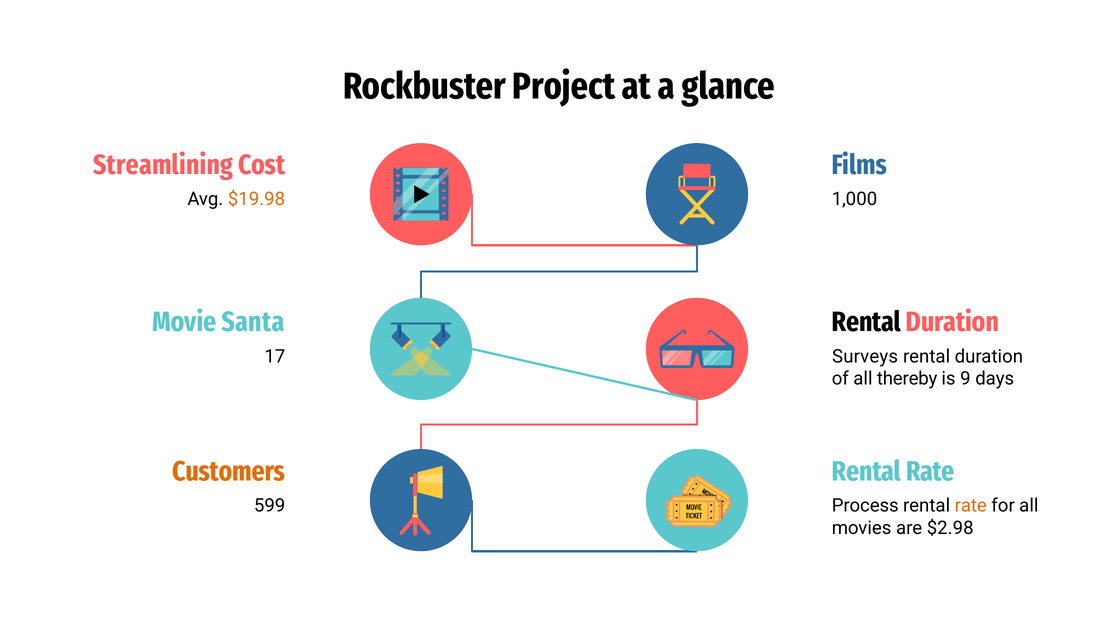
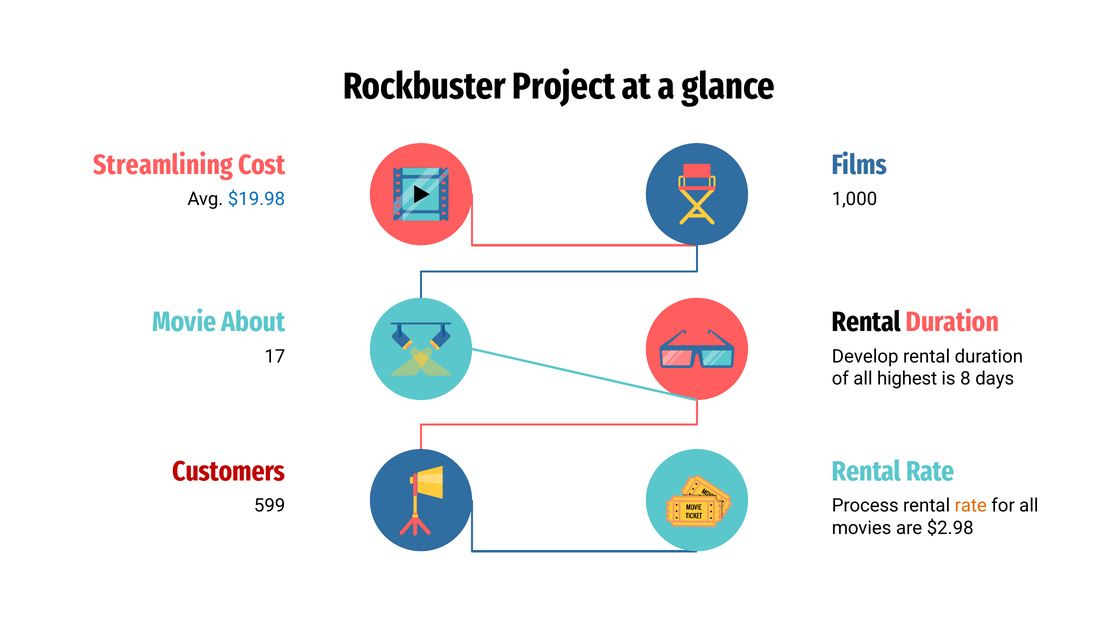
$19.98 colour: orange -> blue (256, 199)
Santa: Santa -> About (253, 322)
Surveys: Surveys -> Develop (865, 356)
thereby: thereby -> highest (907, 379)
9: 9 -> 8 (965, 379)
Customers colour: orange -> red (229, 471)
